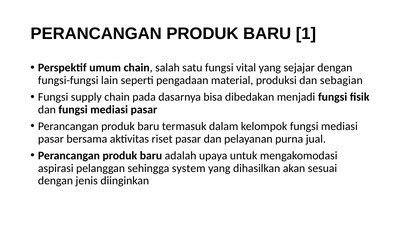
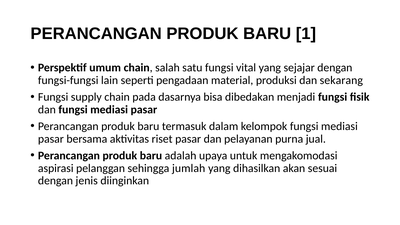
sebagian: sebagian -> sekarang (341, 80)
system: system -> jumlah (189, 168)
